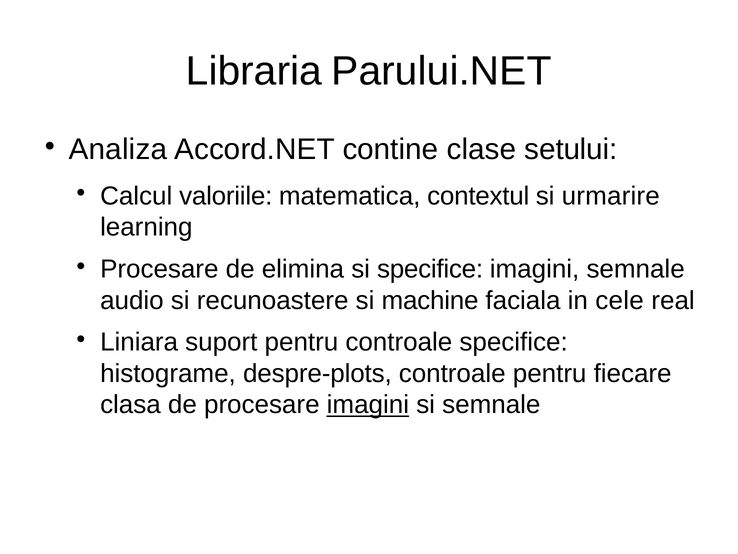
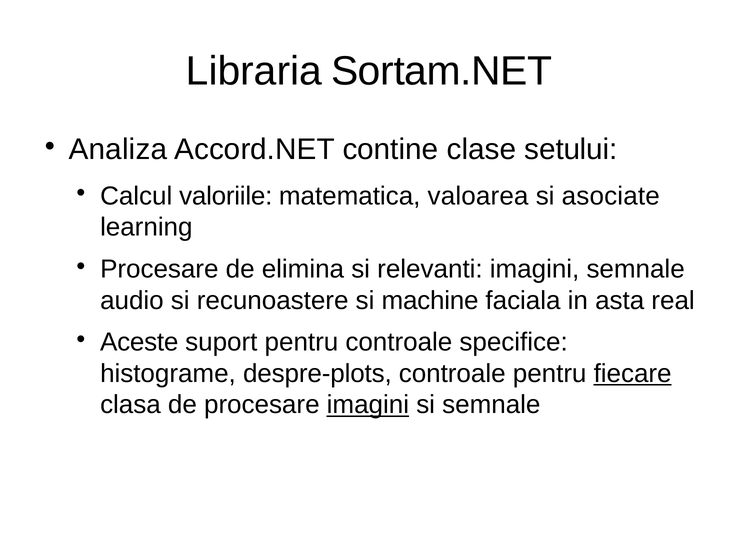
Parului.NET: Parului.NET -> Sortam.NET (442, 71)
contextul: contextul -> valoarea (478, 196)
urmarire: urmarire -> asociate (611, 196)
si specifice: specifice -> relevanti (430, 269)
cele: cele -> asta (620, 300)
Liniara: Liniara -> Aceste (139, 342)
fiecare underline: none -> present (633, 373)
